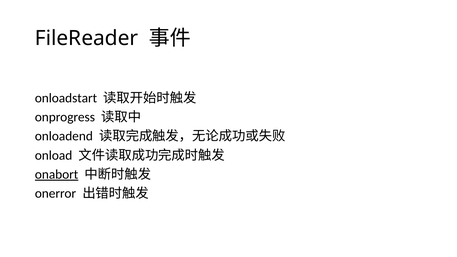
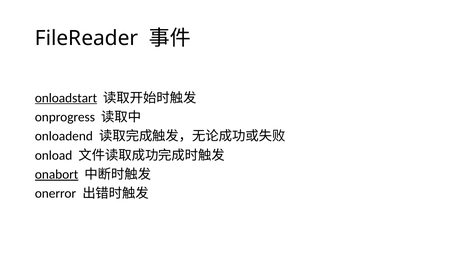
onloadstart underline: none -> present (66, 98)
